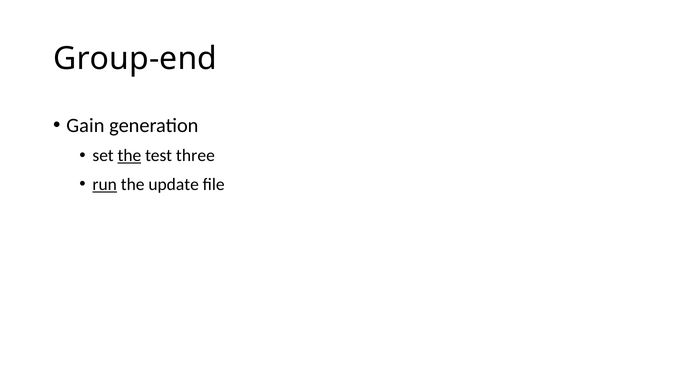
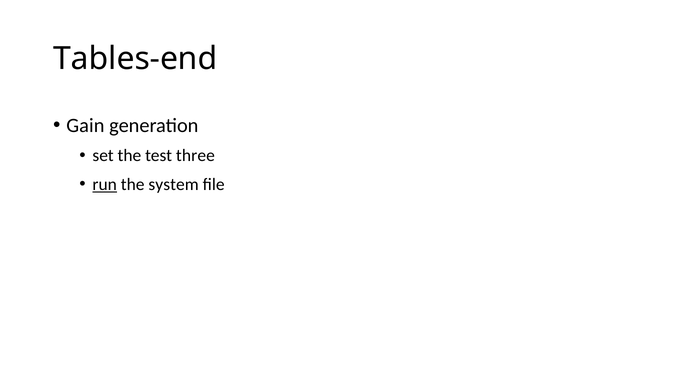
Group-end: Group-end -> Tables-end (135, 59)
the underline: present -> none (129, 156)
update: update -> system (174, 185)
